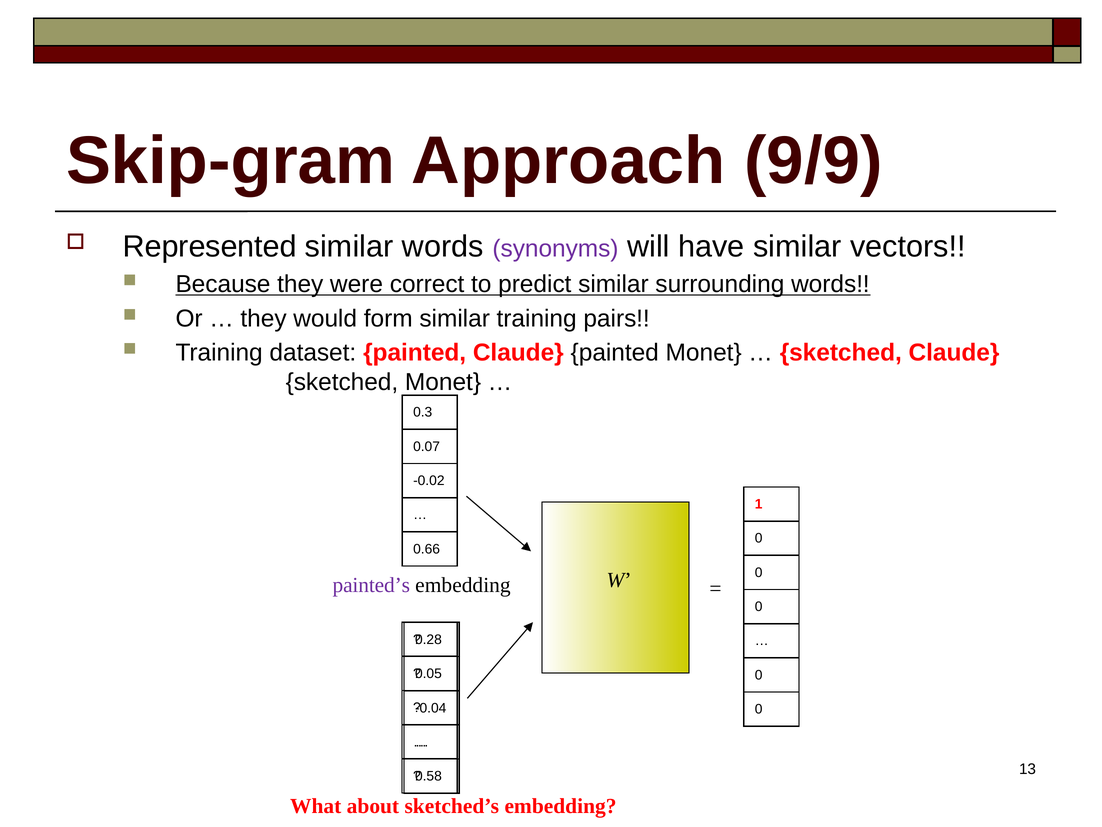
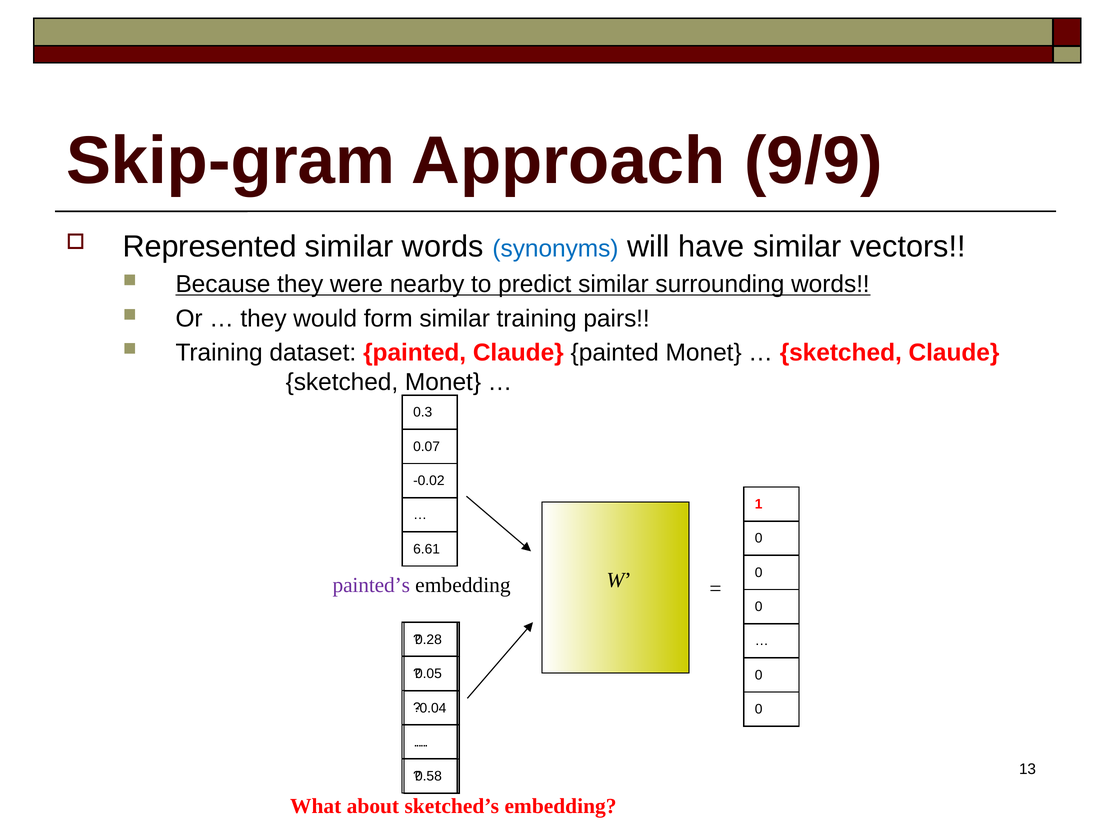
synonyms colour: purple -> blue (555, 248)
correct: correct -> nearby (427, 284)
0.66: 0.66 -> 6.61 (427, 549)
